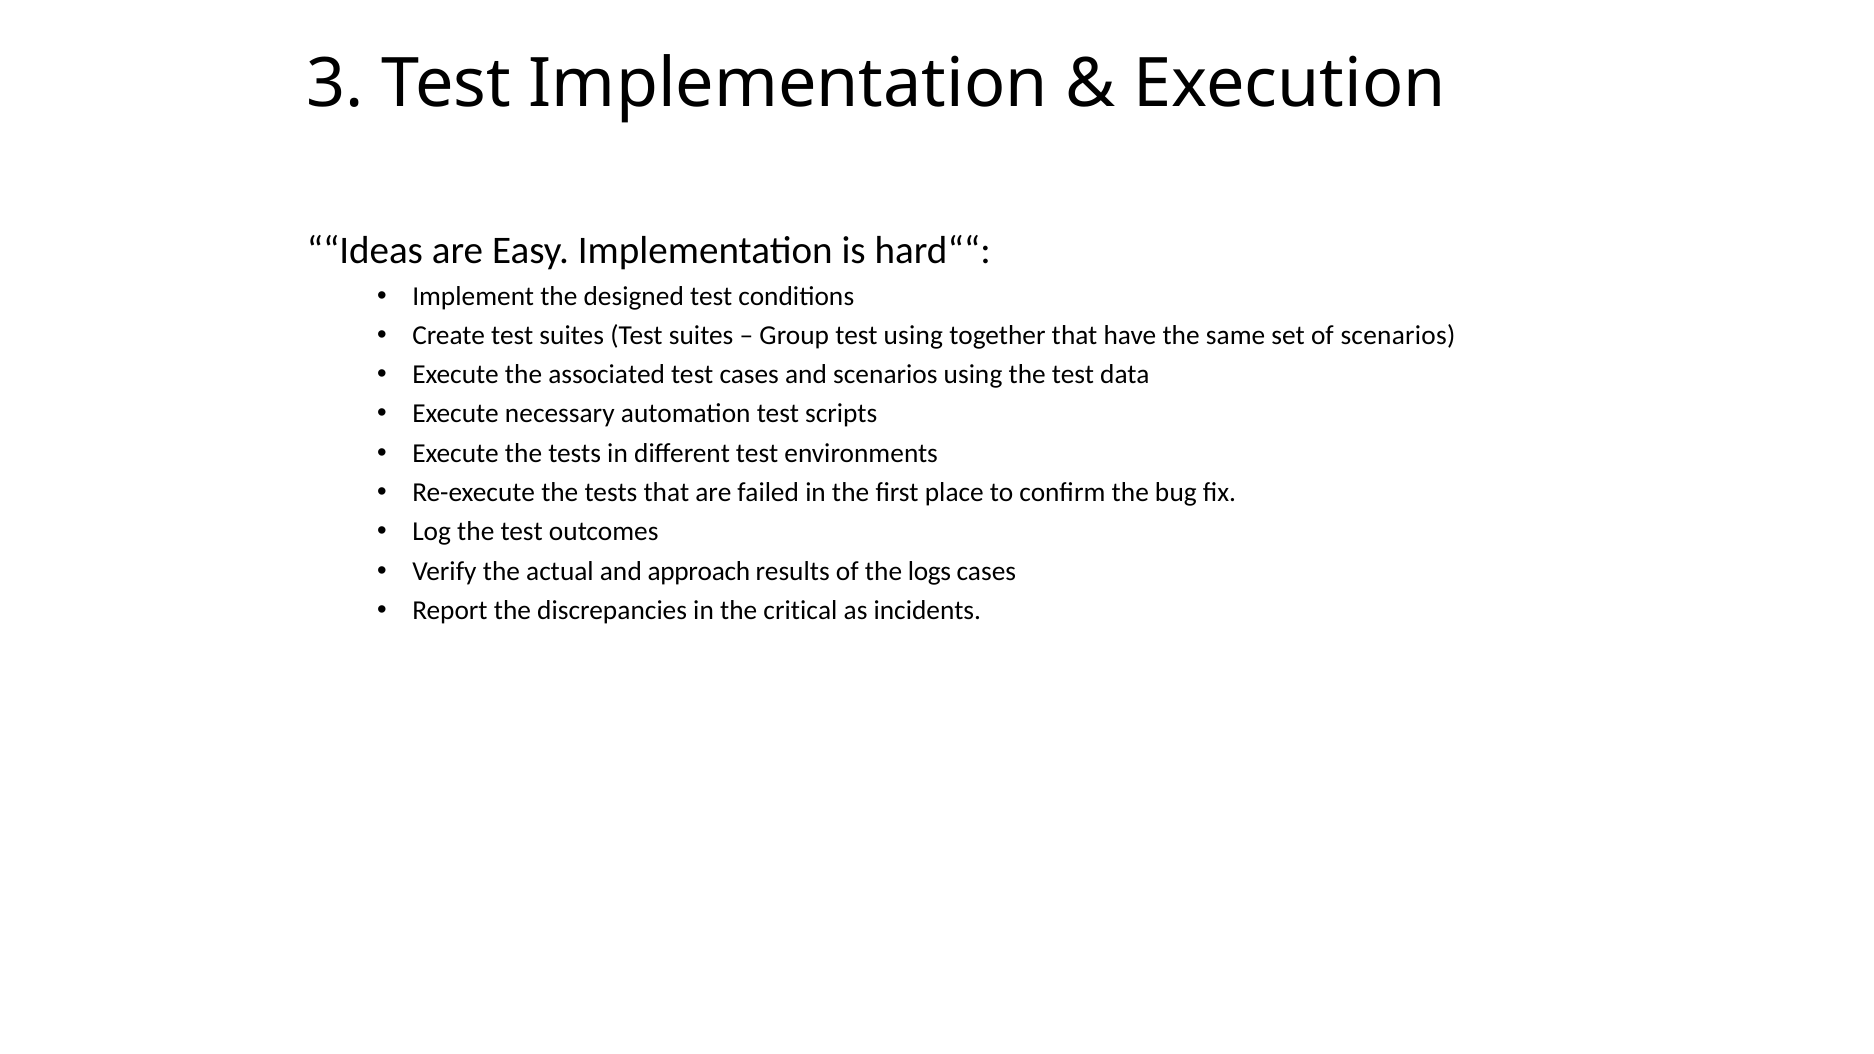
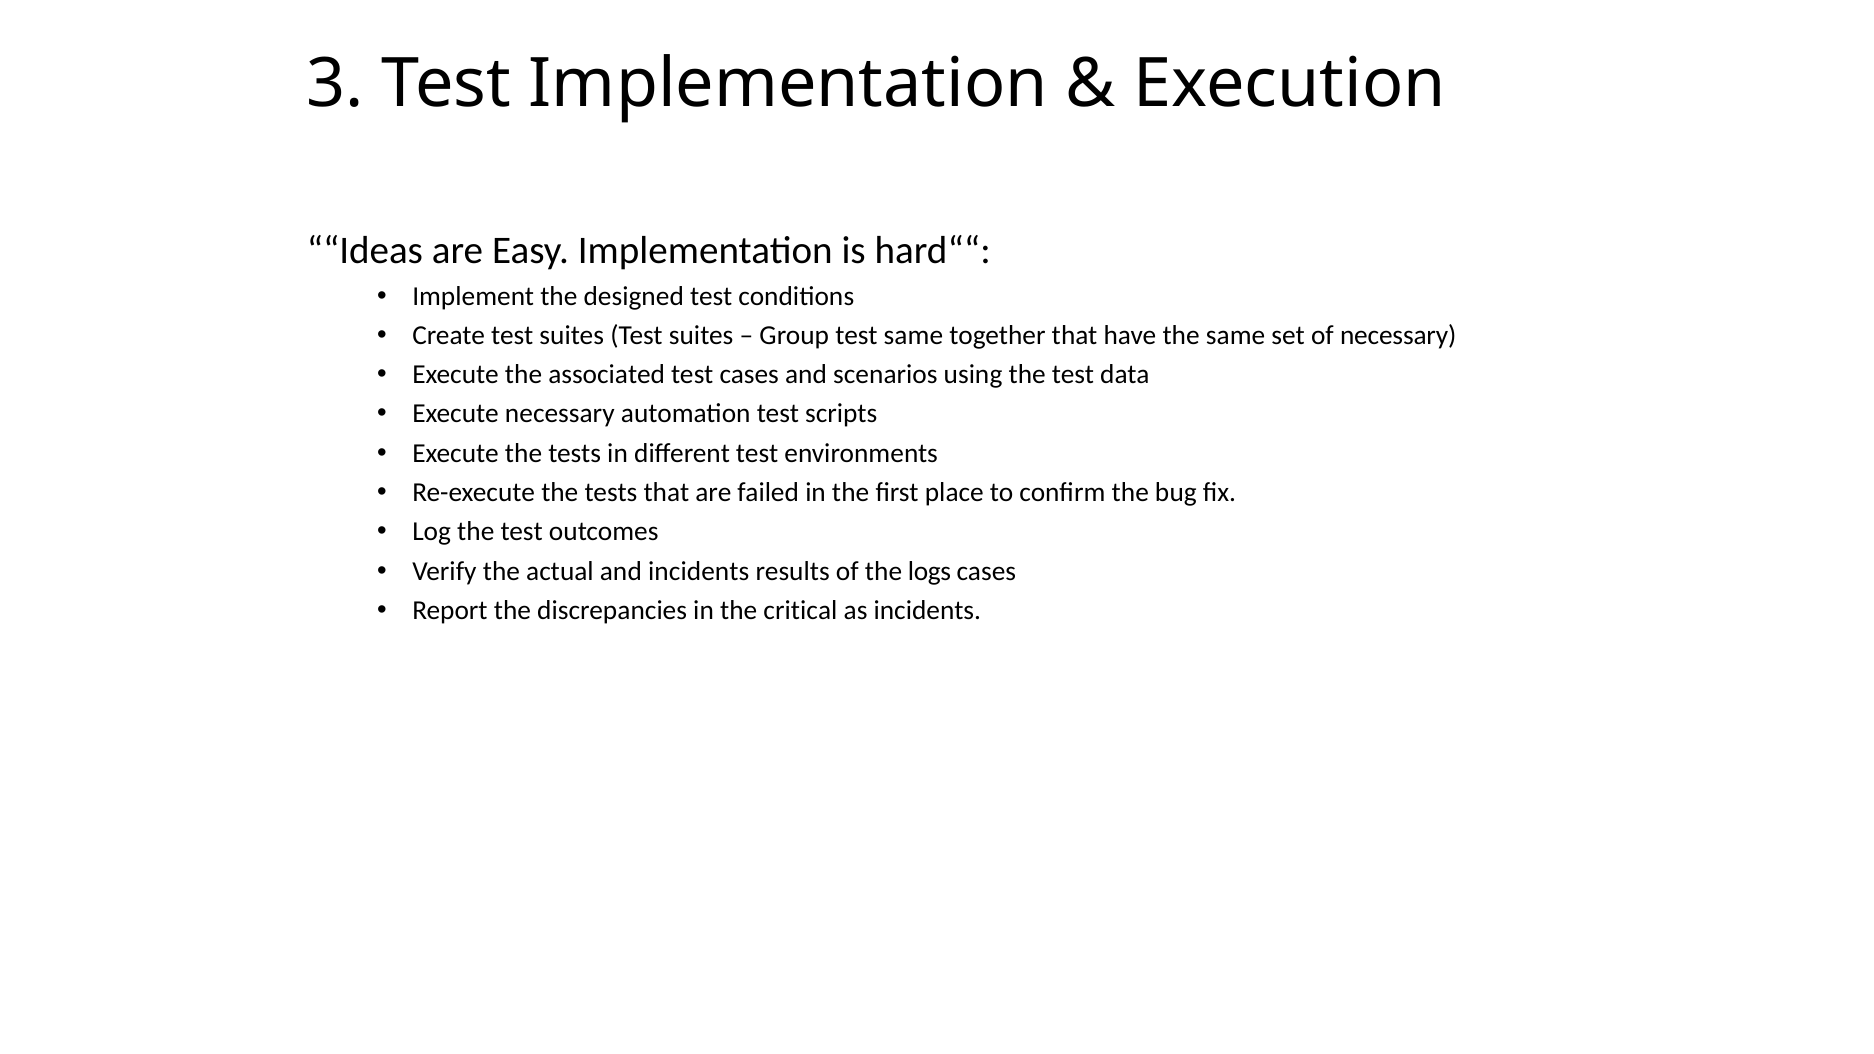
test using: using -> same (913, 335)
of scenarios: scenarios -> necessary (1398, 335)
and approach: approach -> incidents (699, 571)
